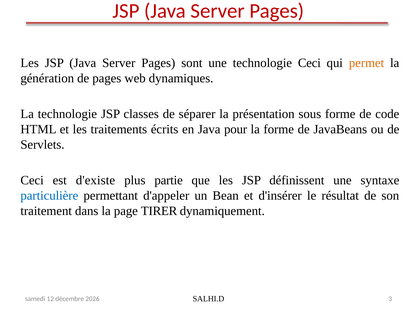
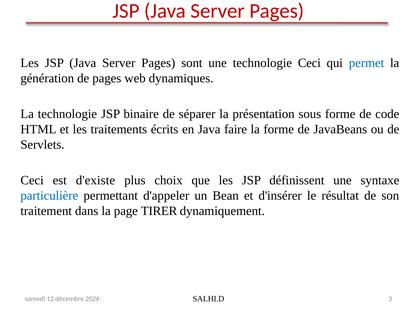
permet colour: orange -> blue (366, 63)
classes: classes -> binaire (141, 114)
pour: pour -> faire (236, 129)
partie: partie -> choix (169, 180)
